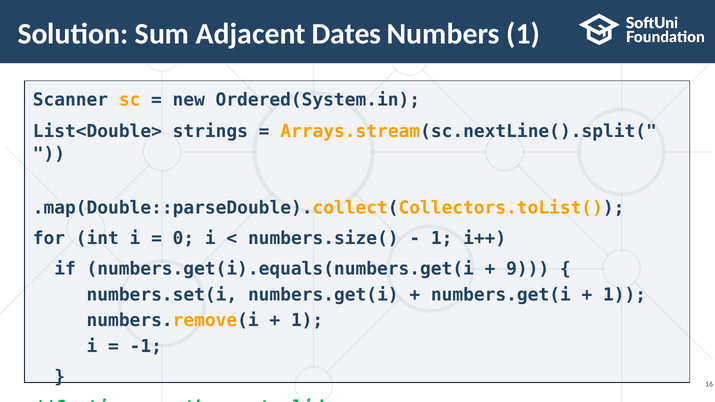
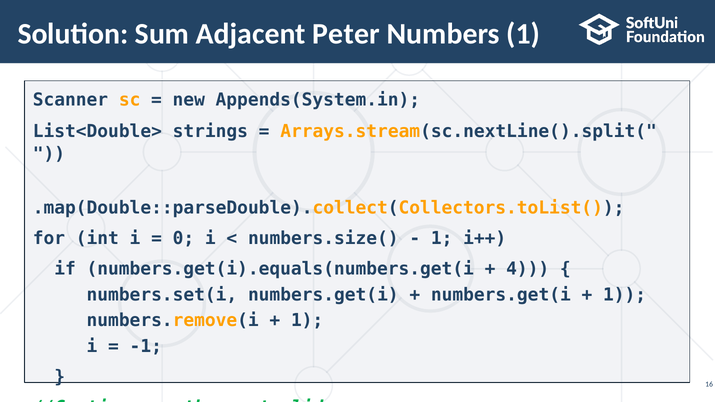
Dates: Dates -> Peter (346, 34)
Ordered(System.in: Ordered(System.in -> Appends(System.in (318, 100)
9: 9 -> 4 (528, 269)
